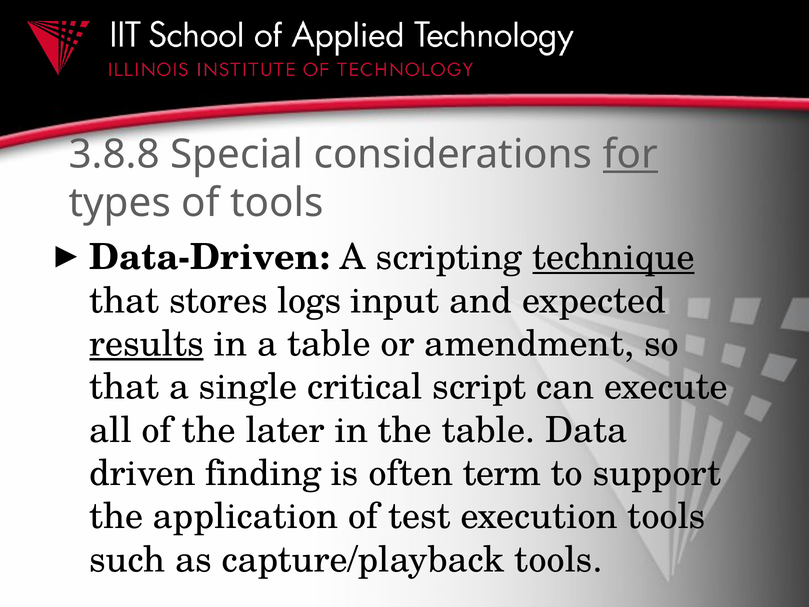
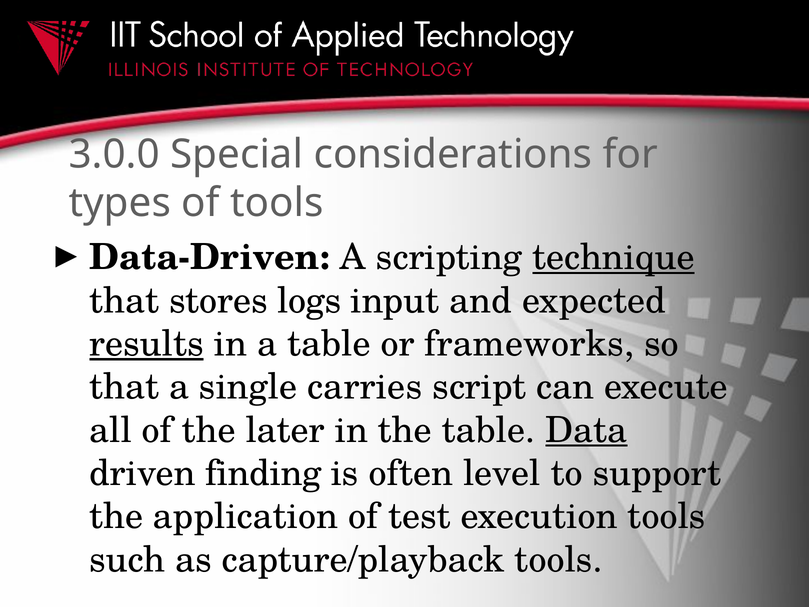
3.8.8: 3.8.8 -> 3.0.0 (114, 154)
for underline: present -> none (630, 154)
amendment: amendment -> frameworks (529, 344)
critical: critical -> carries (365, 387)
Data underline: none -> present (586, 430)
term: term -> level (502, 473)
